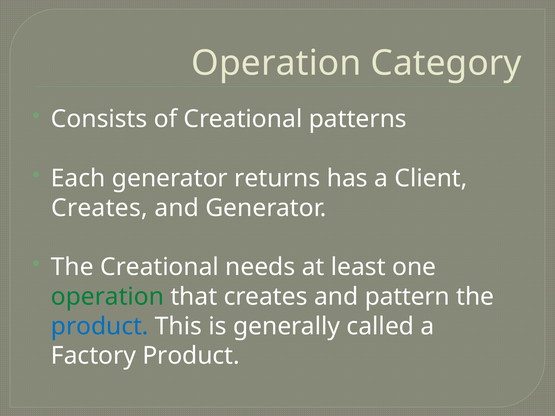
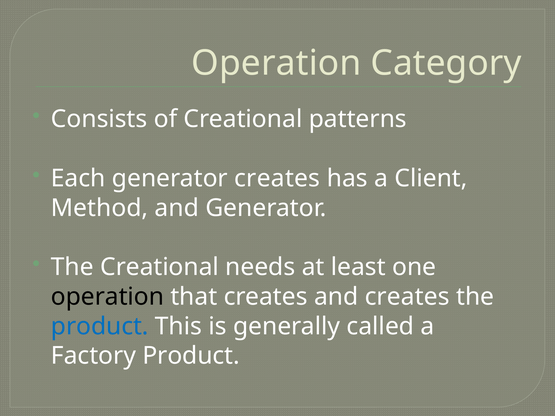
generator returns: returns -> creates (277, 178)
Creates: Creates -> Method (100, 208)
operation colour: green -> black (107, 297)
and pattern: pattern -> creates (407, 297)
